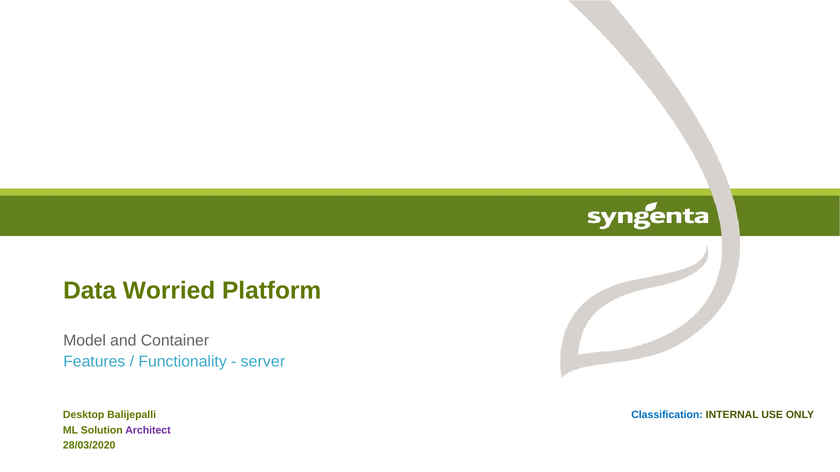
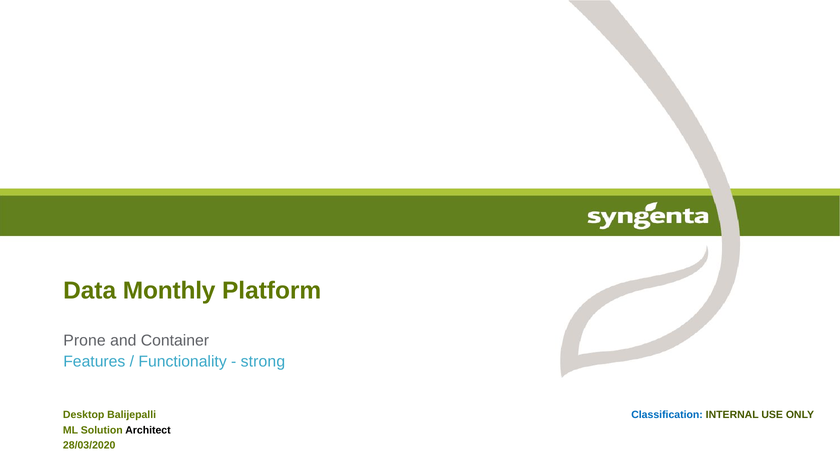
Worried: Worried -> Monthly (169, 291)
Model: Model -> Prone (85, 341)
server: server -> strong (263, 362)
Architect colour: purple -> black (148, 431)
